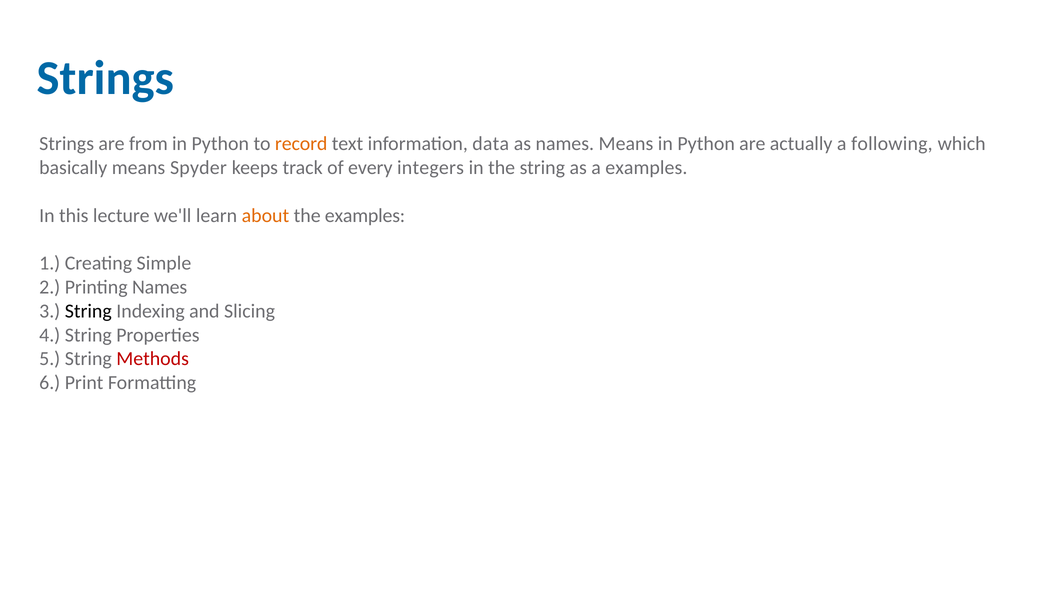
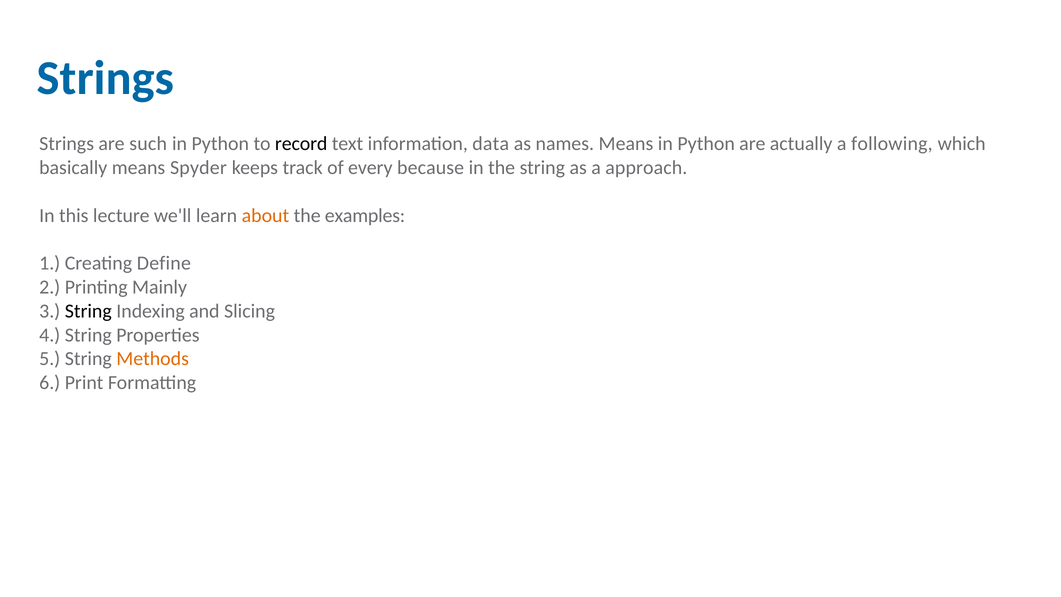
from: from -> such (148, 144)
record colour: orange -> black (301, 144)
integers: integers -> because (431, 168)
a examples: examples -> approach (646, 168)
Simple: Simple -> Define (164, 263)
Printing Names: Names -> Mainly (160, 287)
Methods colour: red -> orange (153, 359)
